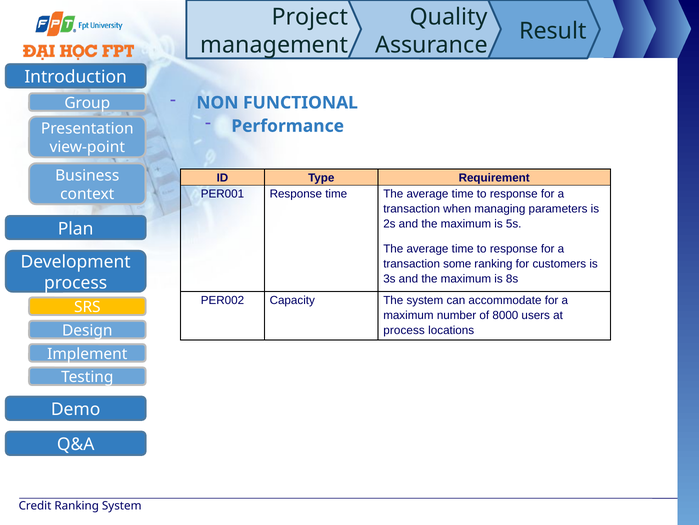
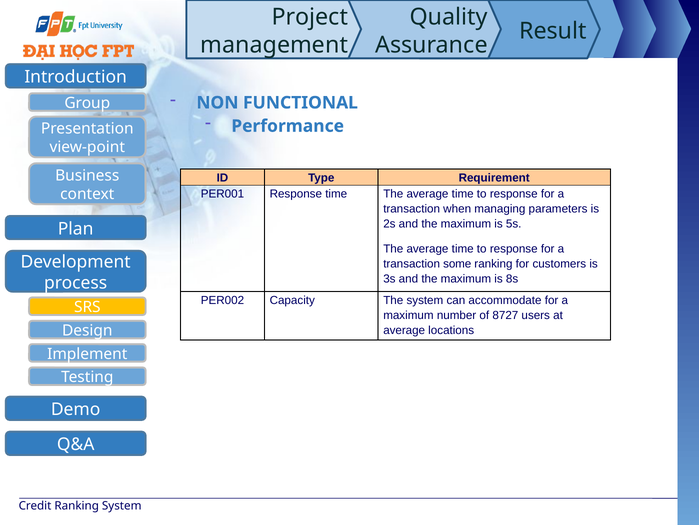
8000: 8000 -> 8727 (505, 315)
process: process -> average (404, 330)
